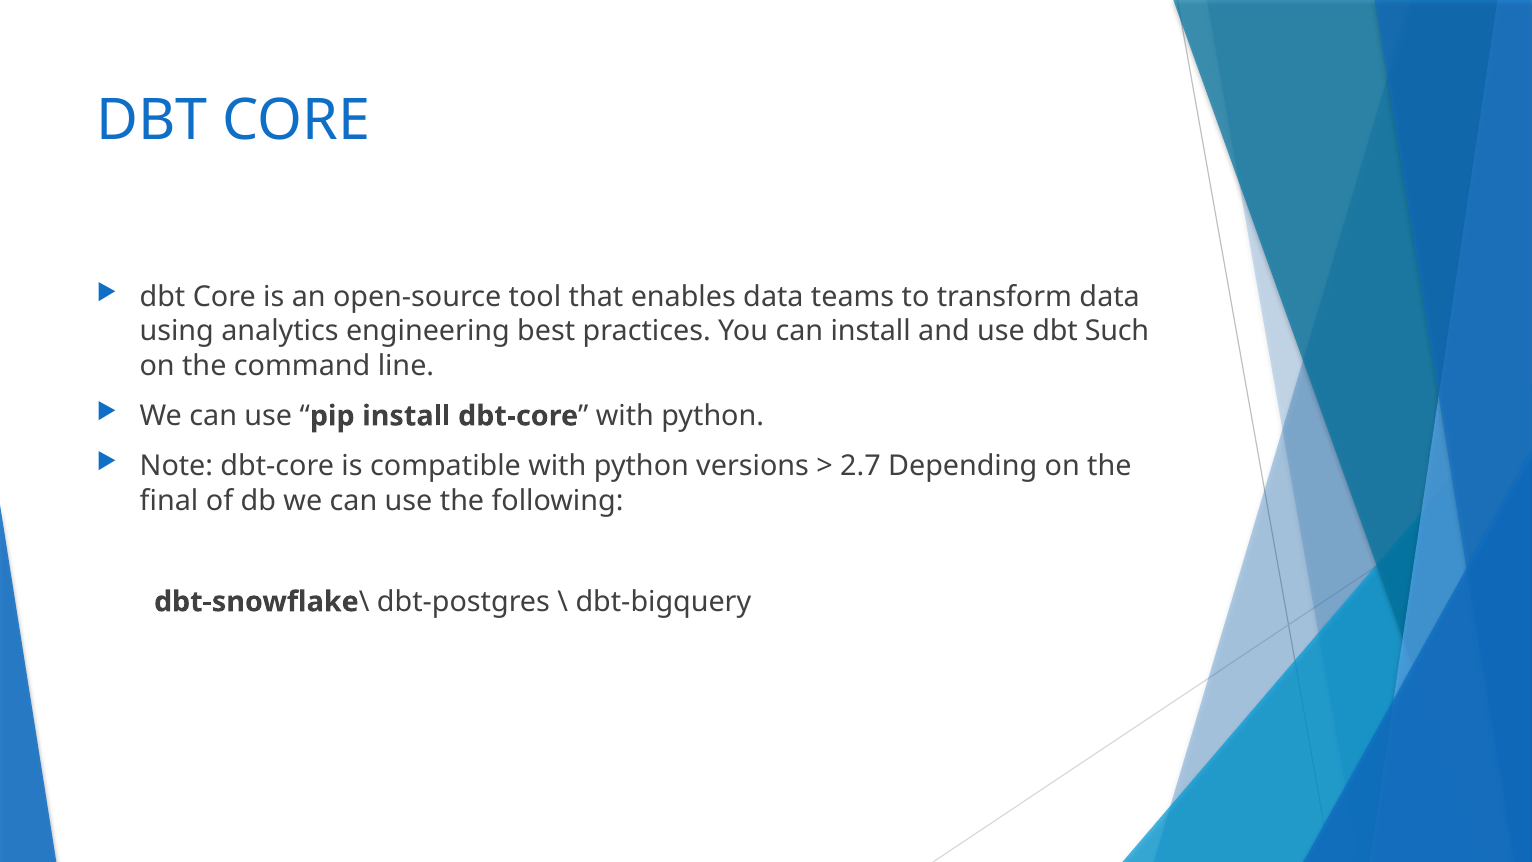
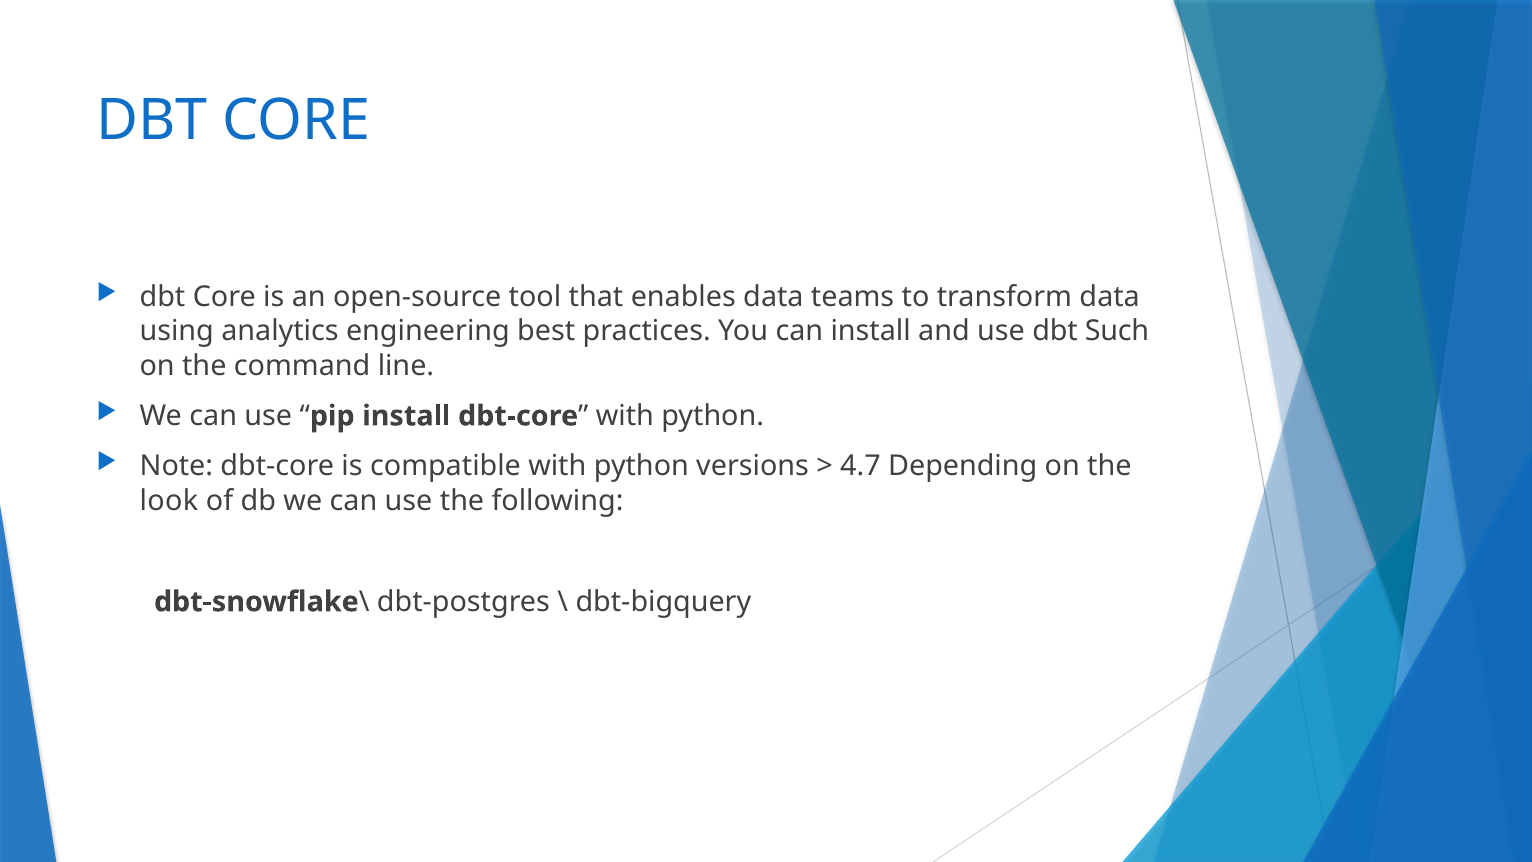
2.7: 2.7 -> 4.7 (861, 466)
final: final -> look (169, 501)
